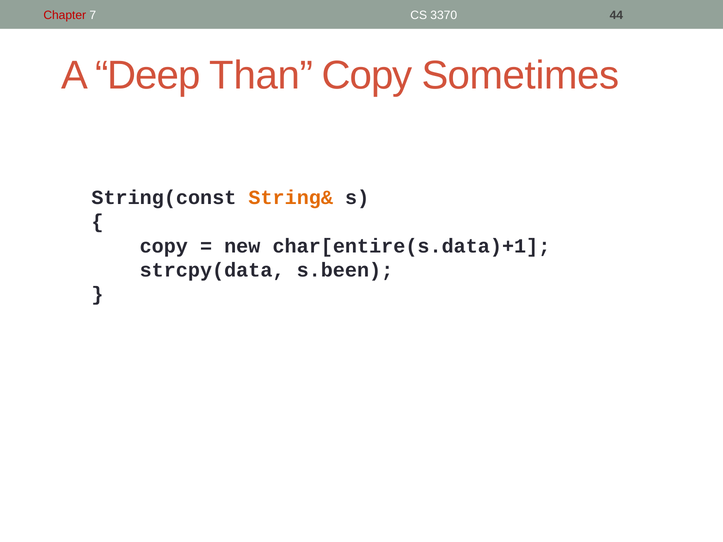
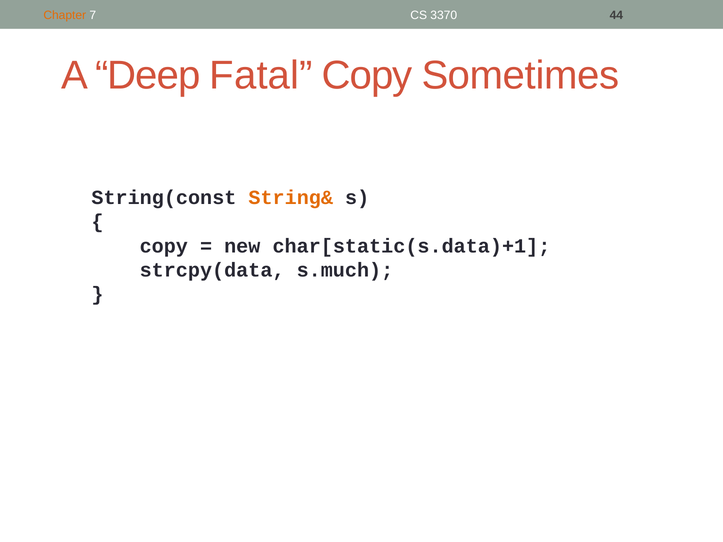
Chapter colour: red -> orange (65, 15)
Than: Than -> Fatal (261, 75)
char[entire(s.data)+1: char[entire(s.data)+1 -> char[static(s.data)+1 (411, 246)
s.been: s.been -> s.much (345, 270)
